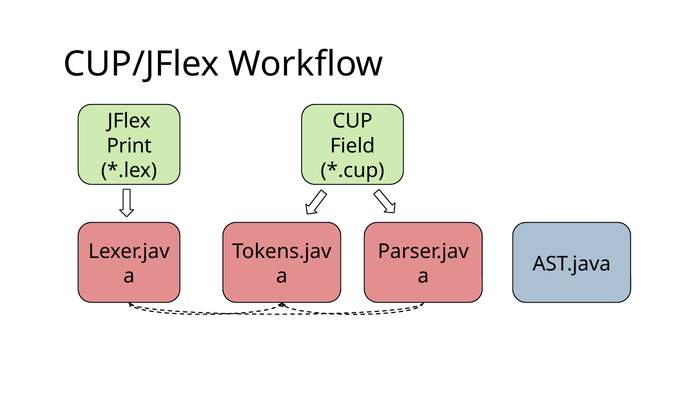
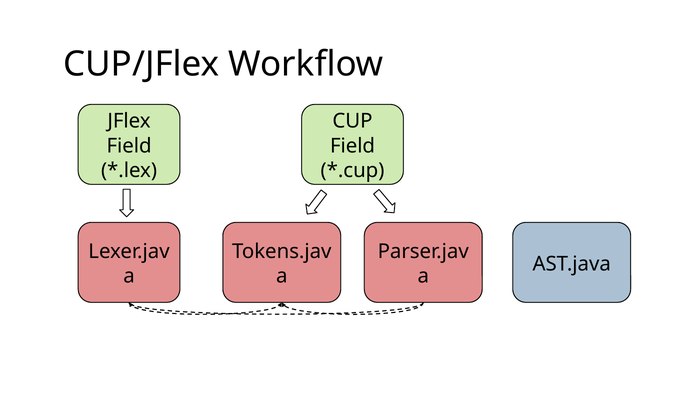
Print: Print -> Field (129, 146)
